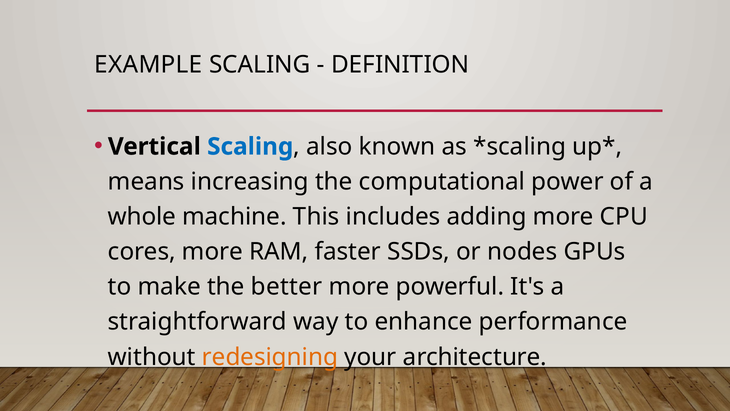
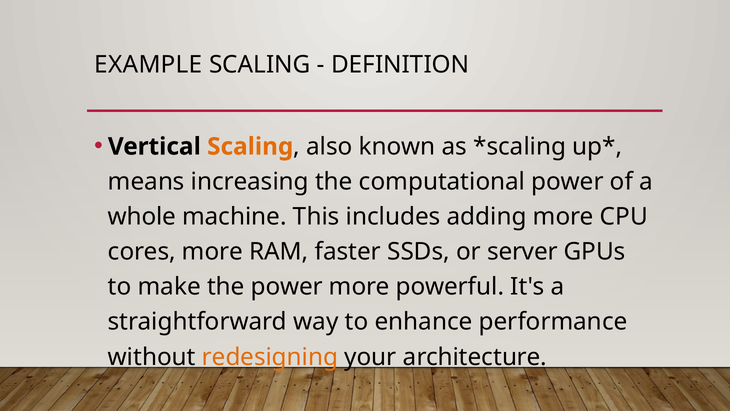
Scaling colour: blue -> orange (250, 146)
nodes: nodes -> server (522, 252)
the better: better -> power (287, 287)
